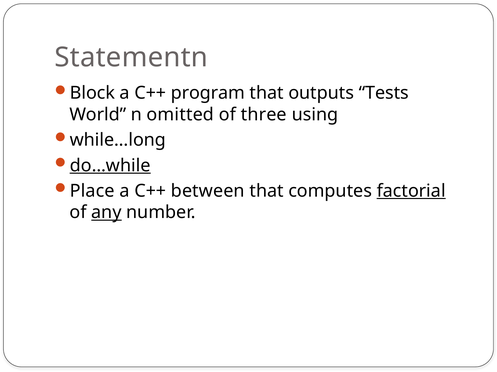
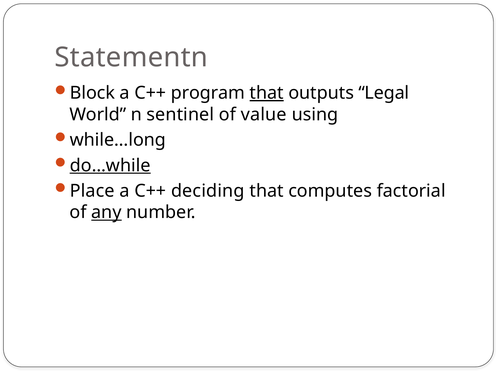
that underline: none -> present (267, 93)
Tests: Tests -> Legal (384, 93)
omitted: omitted -> sentinel (180, 115)
three: three -> value (264, 115)
between: between -> deciding (208, 191)
factorial underline: present -> none (411, 191)
